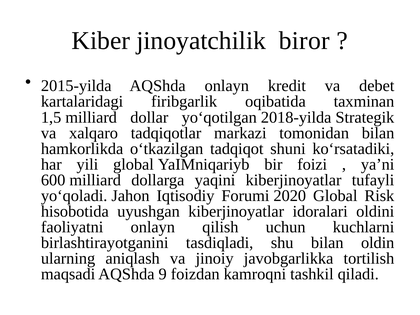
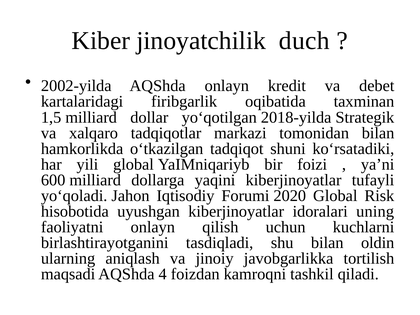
biror: biror -> duch (304, 41)
2015-yilda: 2015-yilda -> 2002-yilda (76, 86)
oldini: oldini -> uning (375, 211)
9: 9 -> 4 (163, 274)
